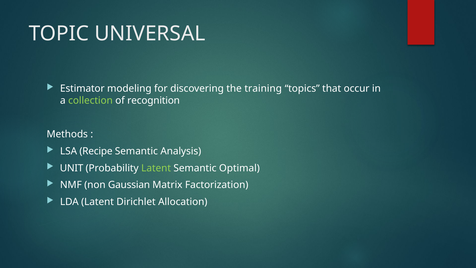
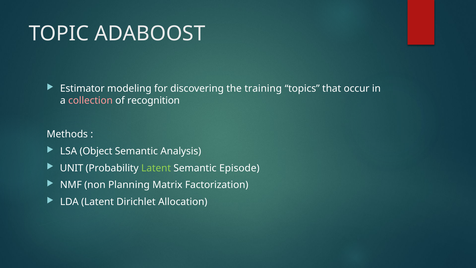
UNIVERSAL: UNIVERSAL -> ADABOOST (150, 33)
collection colour: light green -> pink (90, 100)
Recipe: Recipe -> Object (96, 151)
Optimal: Optimal -> Episode (239, 168)
Gaussian: Gaussian -> Planning (129, 185)
